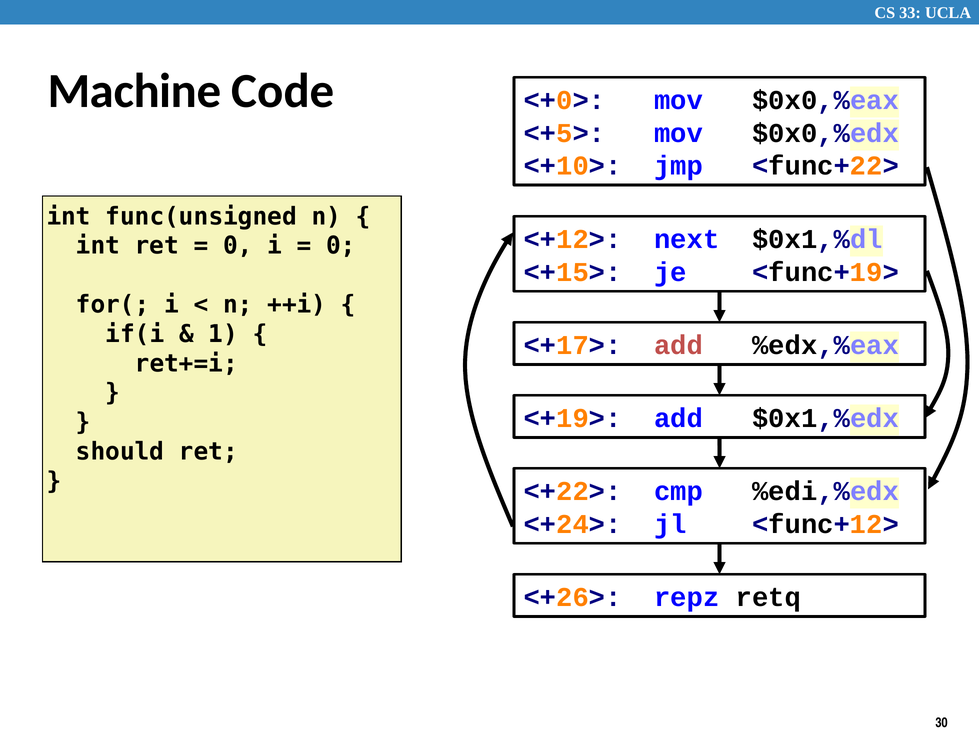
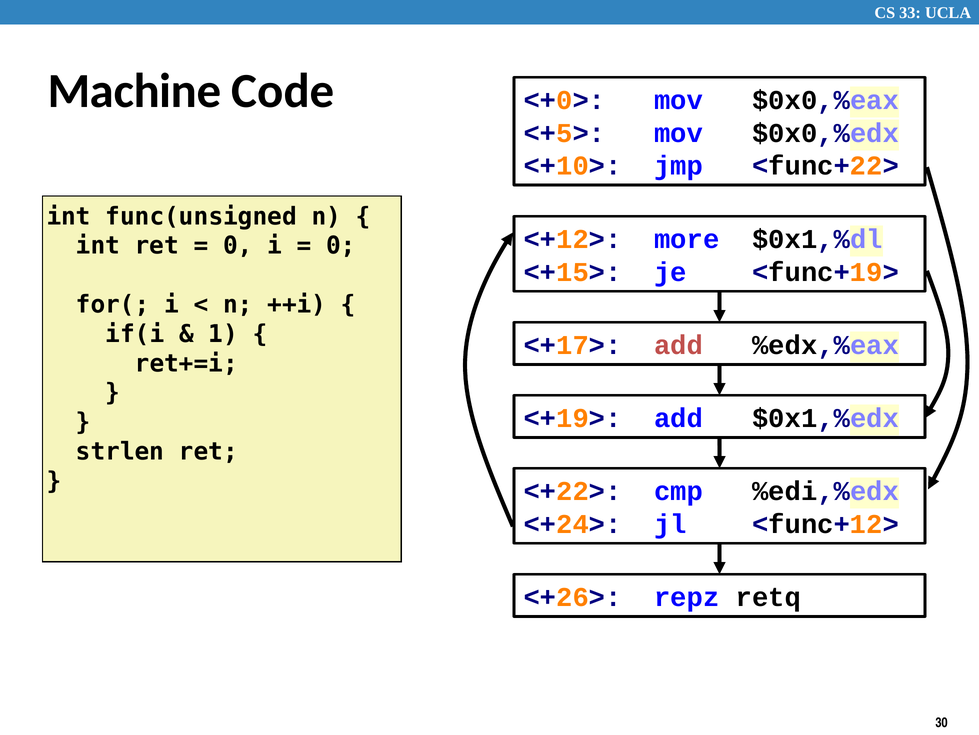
next: next -> more (687, 239)
should: should -> strlen (120, 451)
